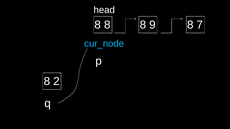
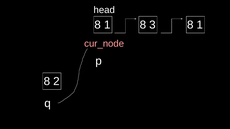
8: 8 -> 1 (107, 25)
9: 9 -> 3 (153, 25)
7: 7 -> 1 (200, 25)
cur_node colour: light blue -> pink (104, 44)
